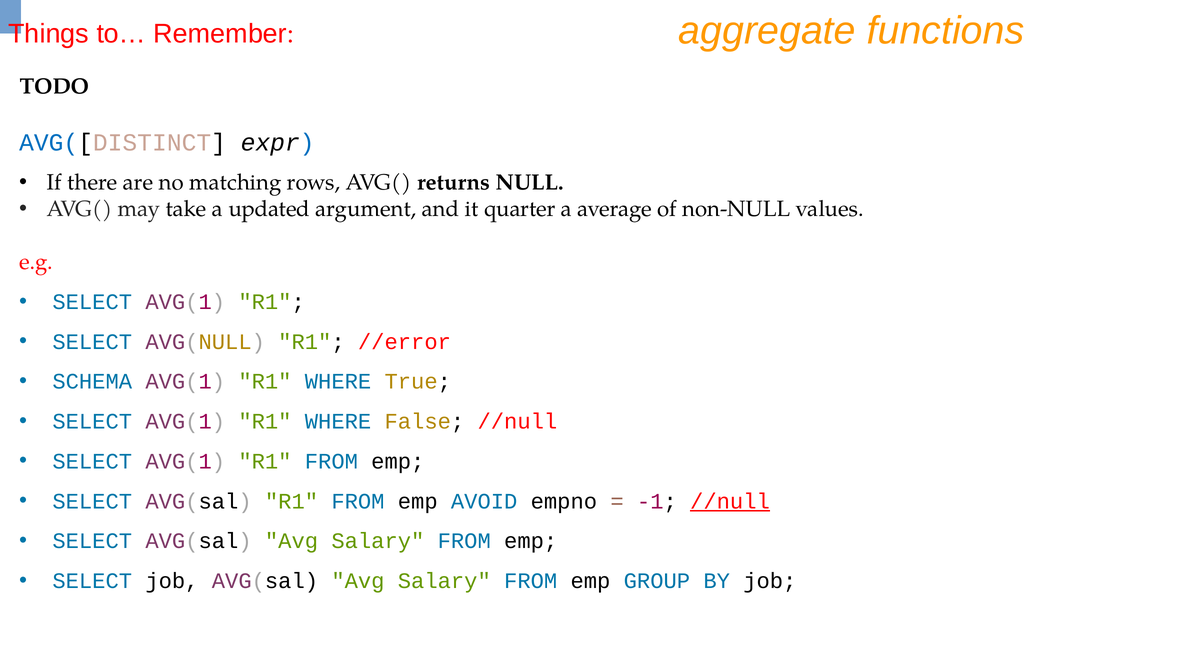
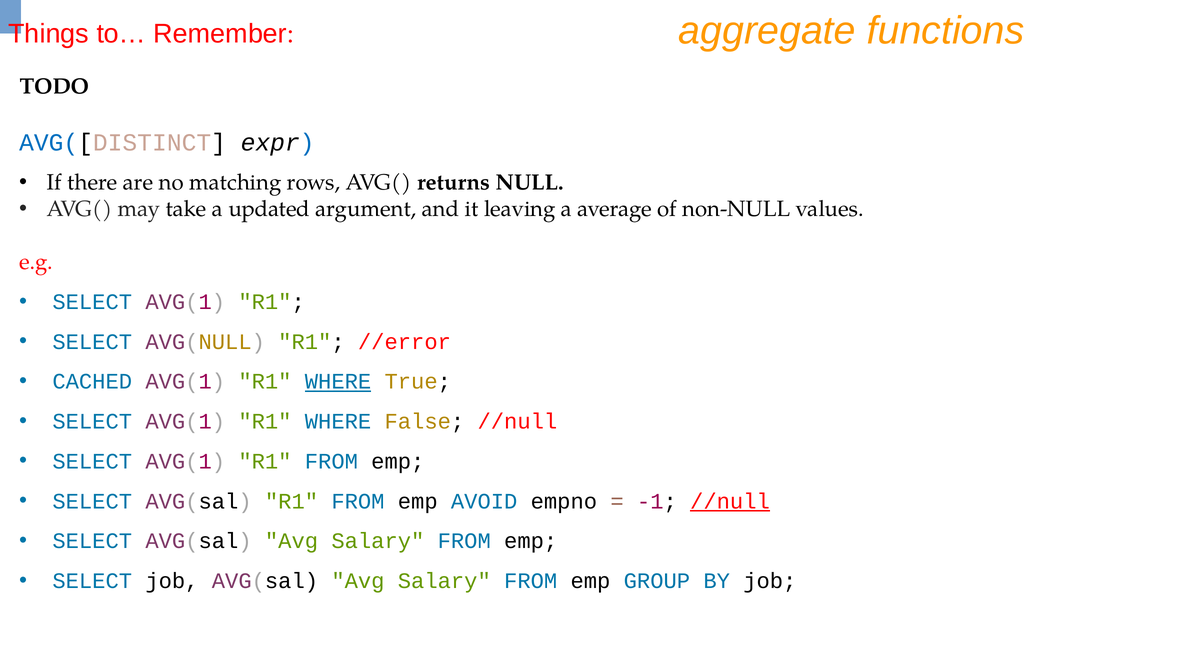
quarter: quarter -> leaving (520, 209)
SCHEMA: SCHEMA -> CACHED (92, 382)
WHERE underline: none -> present (338, 382)
